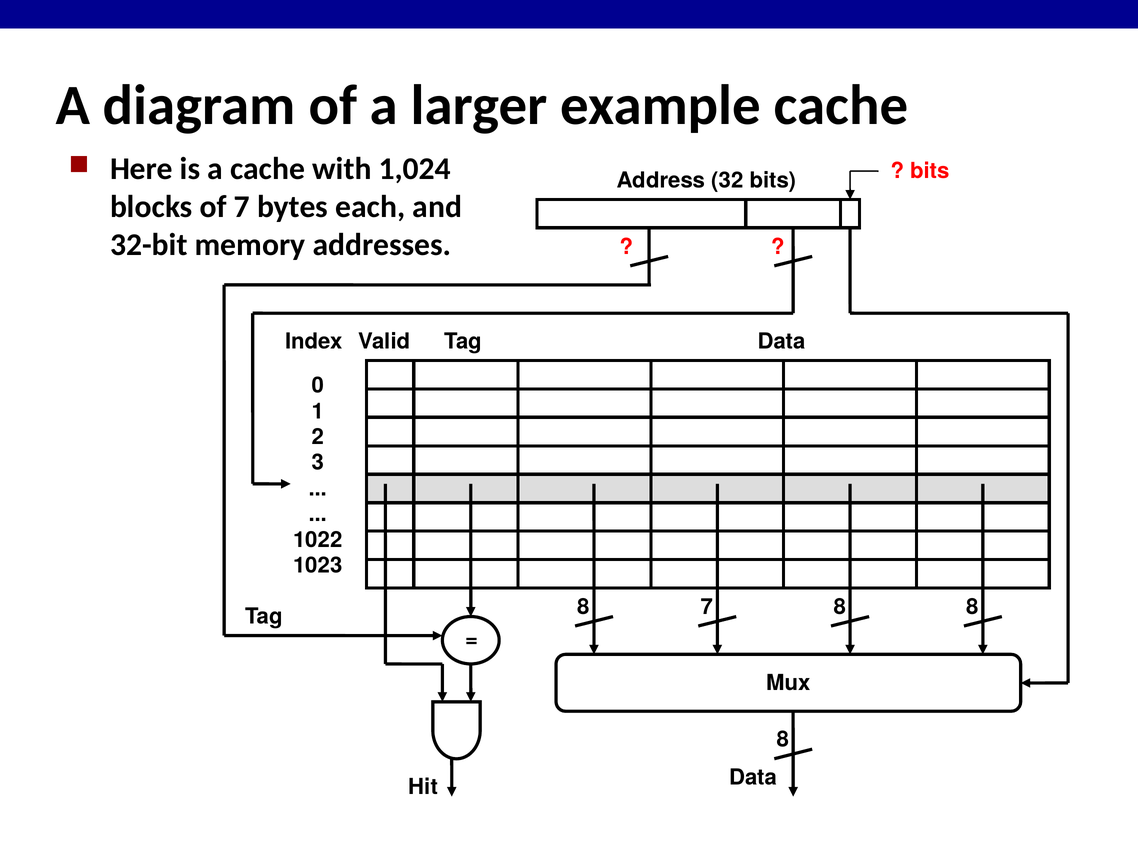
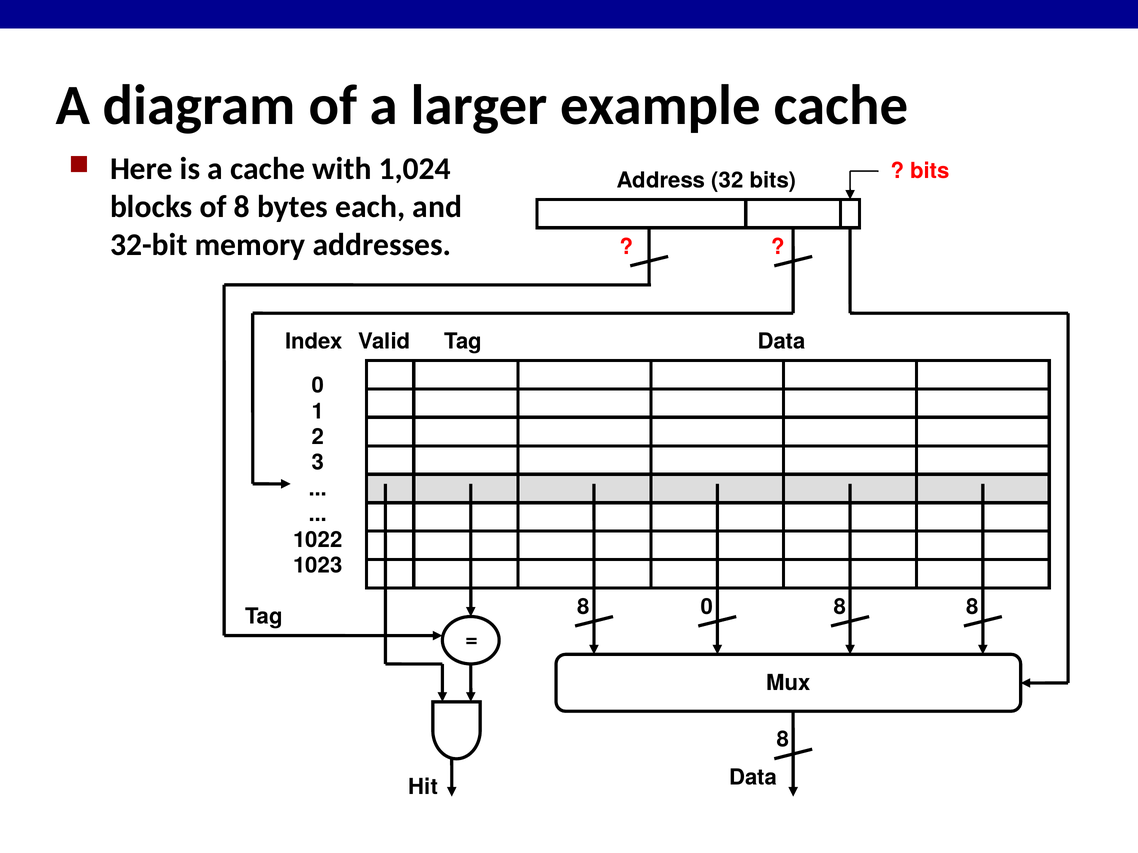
of 7: 7 -> 8 (242, 207)
8 7: 7 -> 0 (707, 607)
